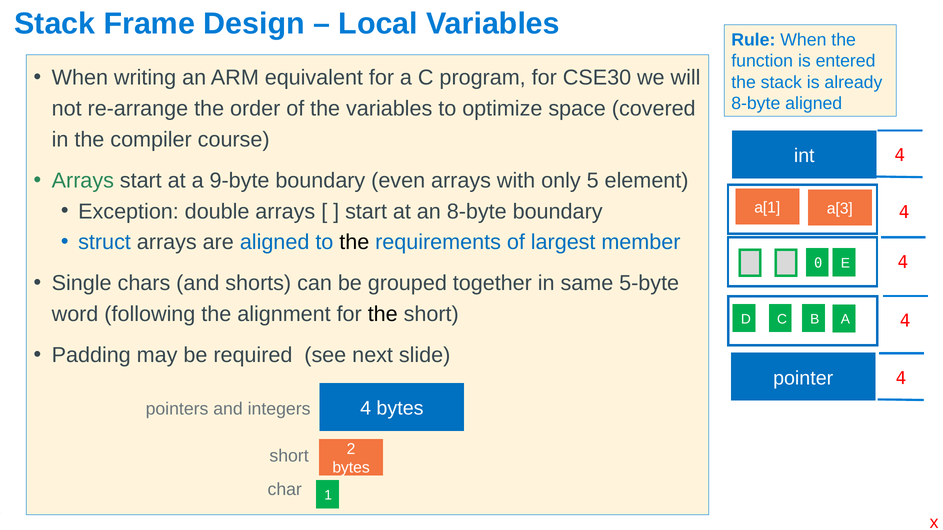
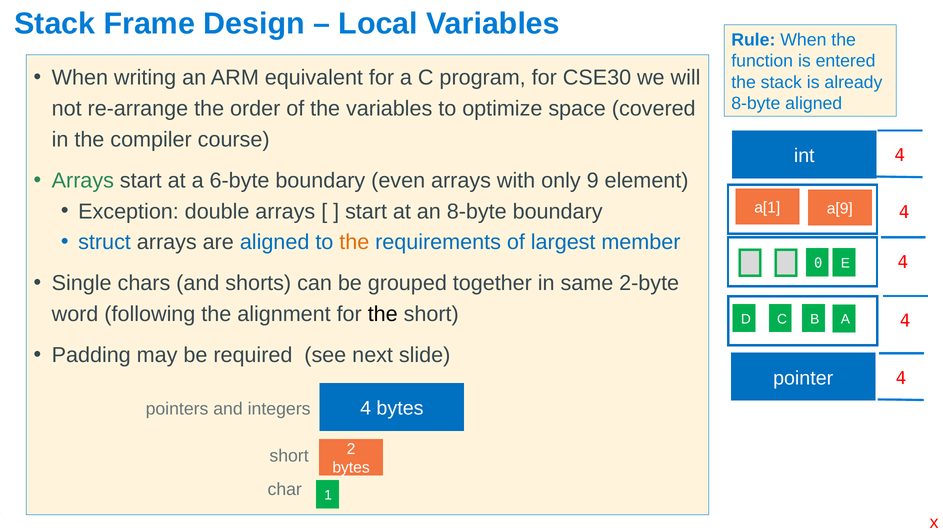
9-byte: 9-byte -> 6-byte (240, 181)
5: 5 -> 9 (593, 181)
a[3: a[3 -> a[9 (840, 209)
the colour: black -> orange (354, 243)
5-byte: 5-byte -> 2-byte (649, 283)
